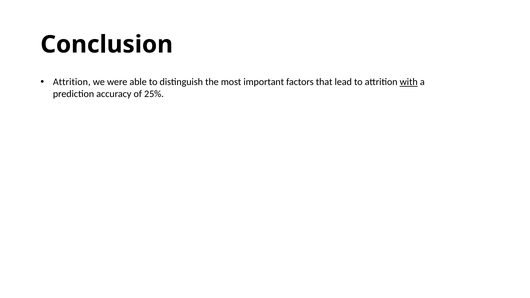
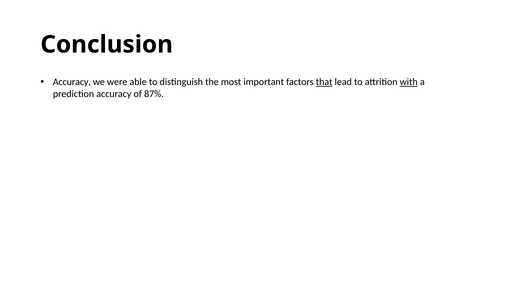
Attrition: Attrition -> Accuracy (72, 82)
that underline: none -> present (324, 82)
25%: 25% -> 87% (154, 94)
